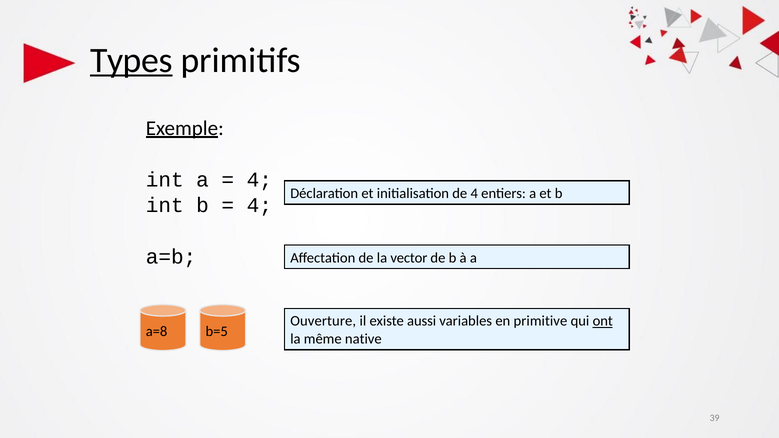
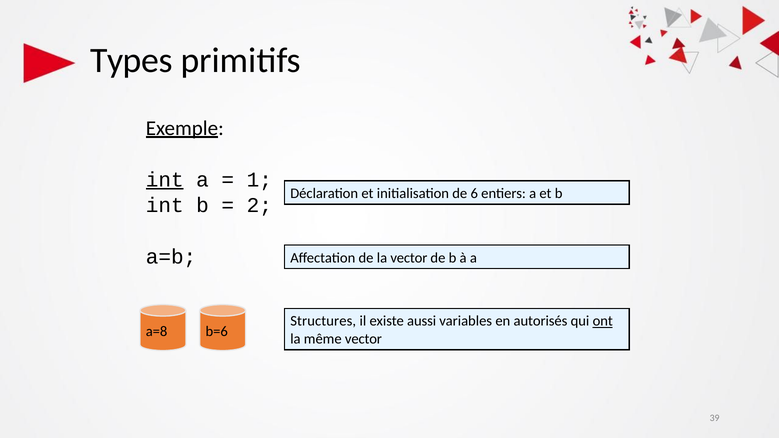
Types underline: present -> none (131, 60)
int underline: none -> present (165, 180)
4: 4 -> 1 (259, 180)
de 4: 4 -> 6 (474, 193)
4: 4 -> 2 (259, 206)
Ouverture: Ouverture -> Structures (323, 321)
primitive: primitive -> autorisés (540, 321)
b=5: b=5 -> b=6 (217, 332)
même native: native -> vector (363, 339)
